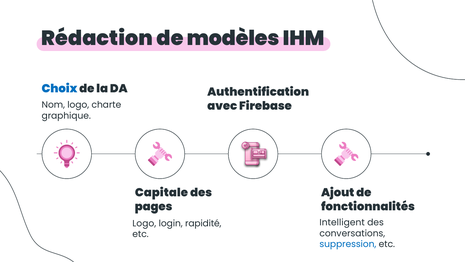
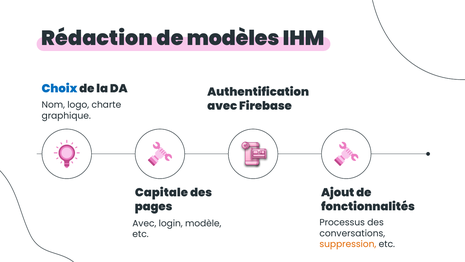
Intelligent: Intelligent -> Processus (342, 222)
Logo: Logo -> Avec (144, 223)
rapidité: rapidité -> modèle (203, 223)
suppression colour: blue -> orange (348, 244)
